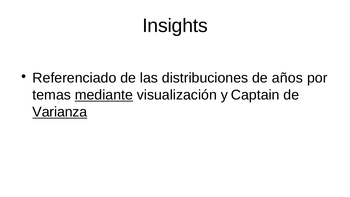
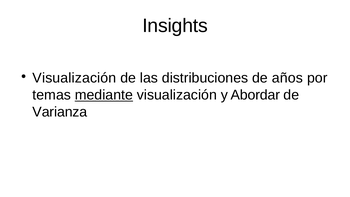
Referenciado: Referenciado -> Visualización (74, 78)
Captain: Captain -> Abordar (255, 95)
Varianza underline: present -> none (60, 112)
